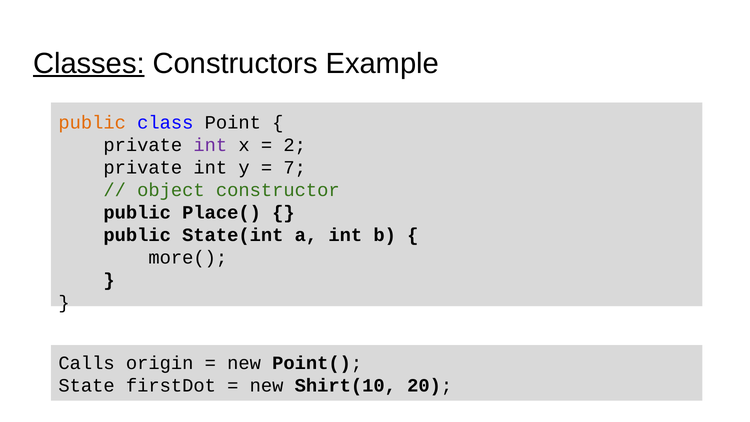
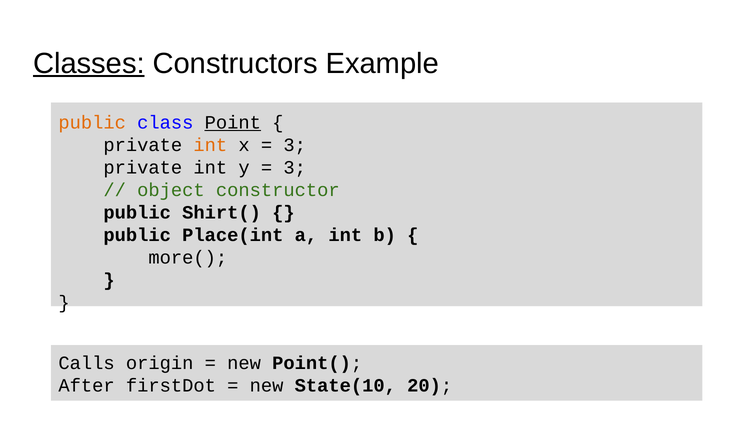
Point underline: none -> present (233, 123)
int colour: purple -> orange (210, 145)
2: 2 -> 3 (295, 145)
7: 7 -> 3 (295, 168)
Place(: Place( -> Shirt( (222, 213)
State(int: State(int -> Place(int (233, 235)
State: State -> After (87, 385)
Shirt(10: Shirt(10 -> State(10 (345, 385)
